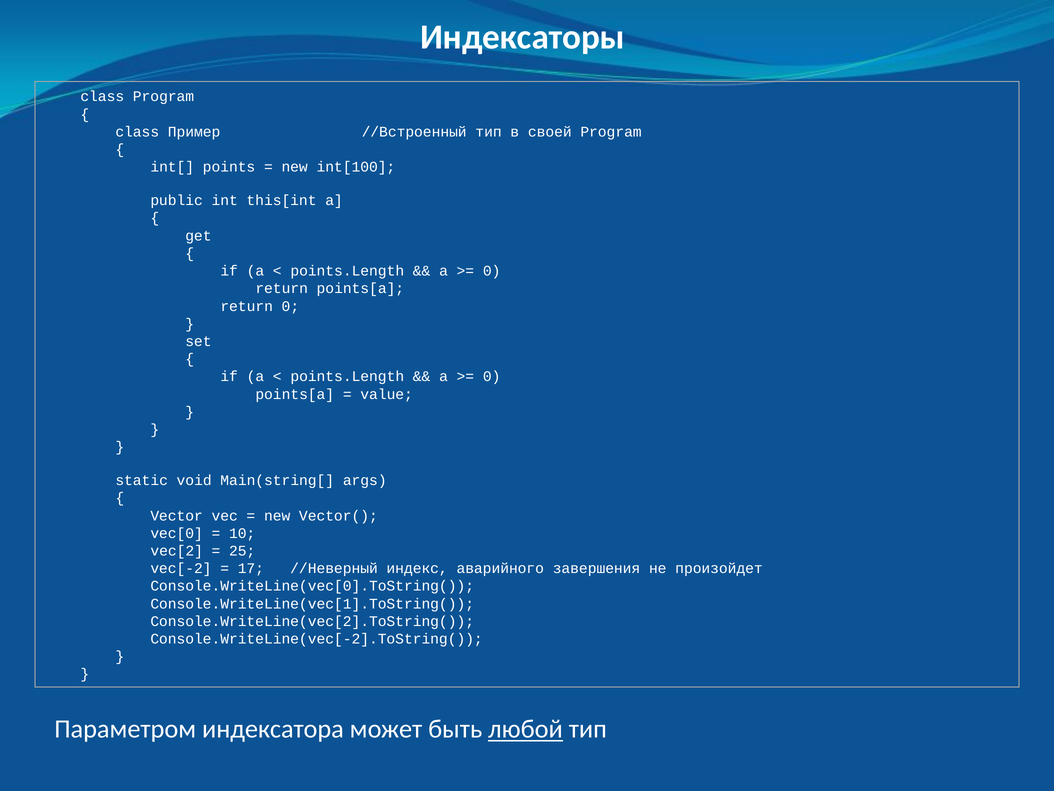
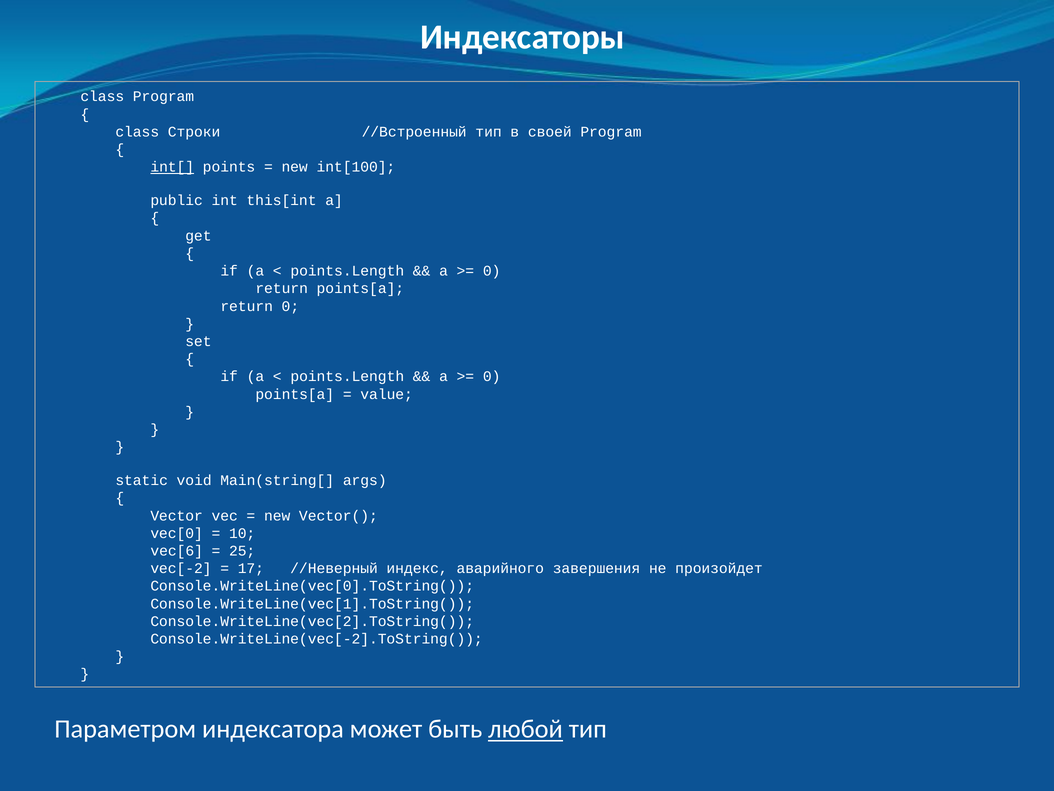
Пример: Пример -> Строки (194, 132)
int[ underline: none -> present (172, 167)
vec[2: vec[2 -> vec[6 (177, 551)
